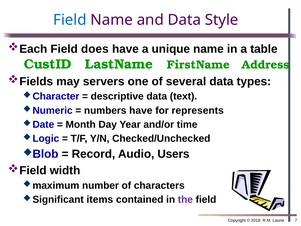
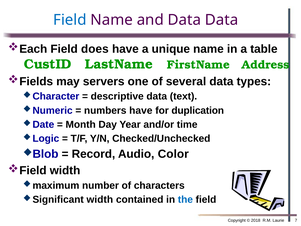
Data Style: Style -> Data (222, 20)
represents: represents -> duplication (198, 110)
Users: Users -> Color (173, 154)
items: items -> width (100, 199)
the colour: purple -> blue (185, 199)
